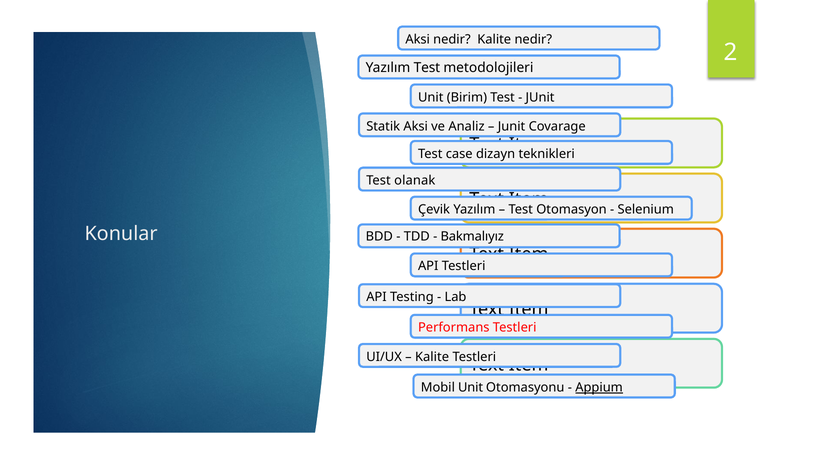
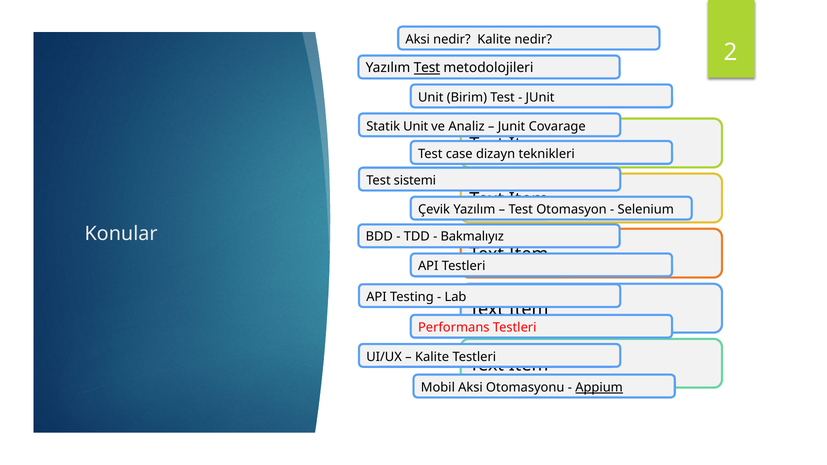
Test underline: none -> present (427, 68)
Statik Aksi: Aksi -> Unit (416, 126)
olanak: olanak -> sistemi (415, 181)
Mobil Unit: Unit -> Aksi (470, 388)
